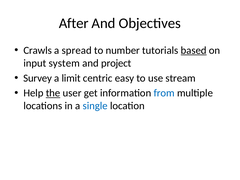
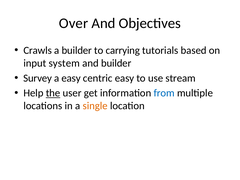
After: After -> Over (74, 23)
a spread: spread -> builder (77, 50)
number: number -> carrying (123, 50)
based underline: present -> none (194, 50)
and project: project -> builder (116, 63)
a limit: limit -> easy (71, 78)
single colour: blue -> orange (95, 106)
